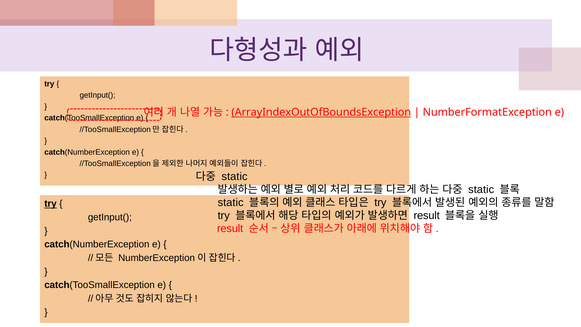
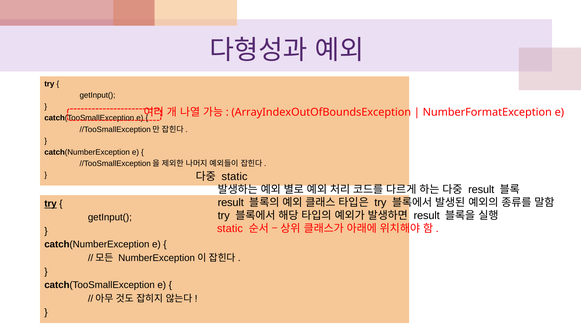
ArrayIndexOutOfBoundsException underline: present -> none (321, 112)
static: static -> result (481, 189)
static: static -> result (231, 202)
result: result -> static (230, 229)
